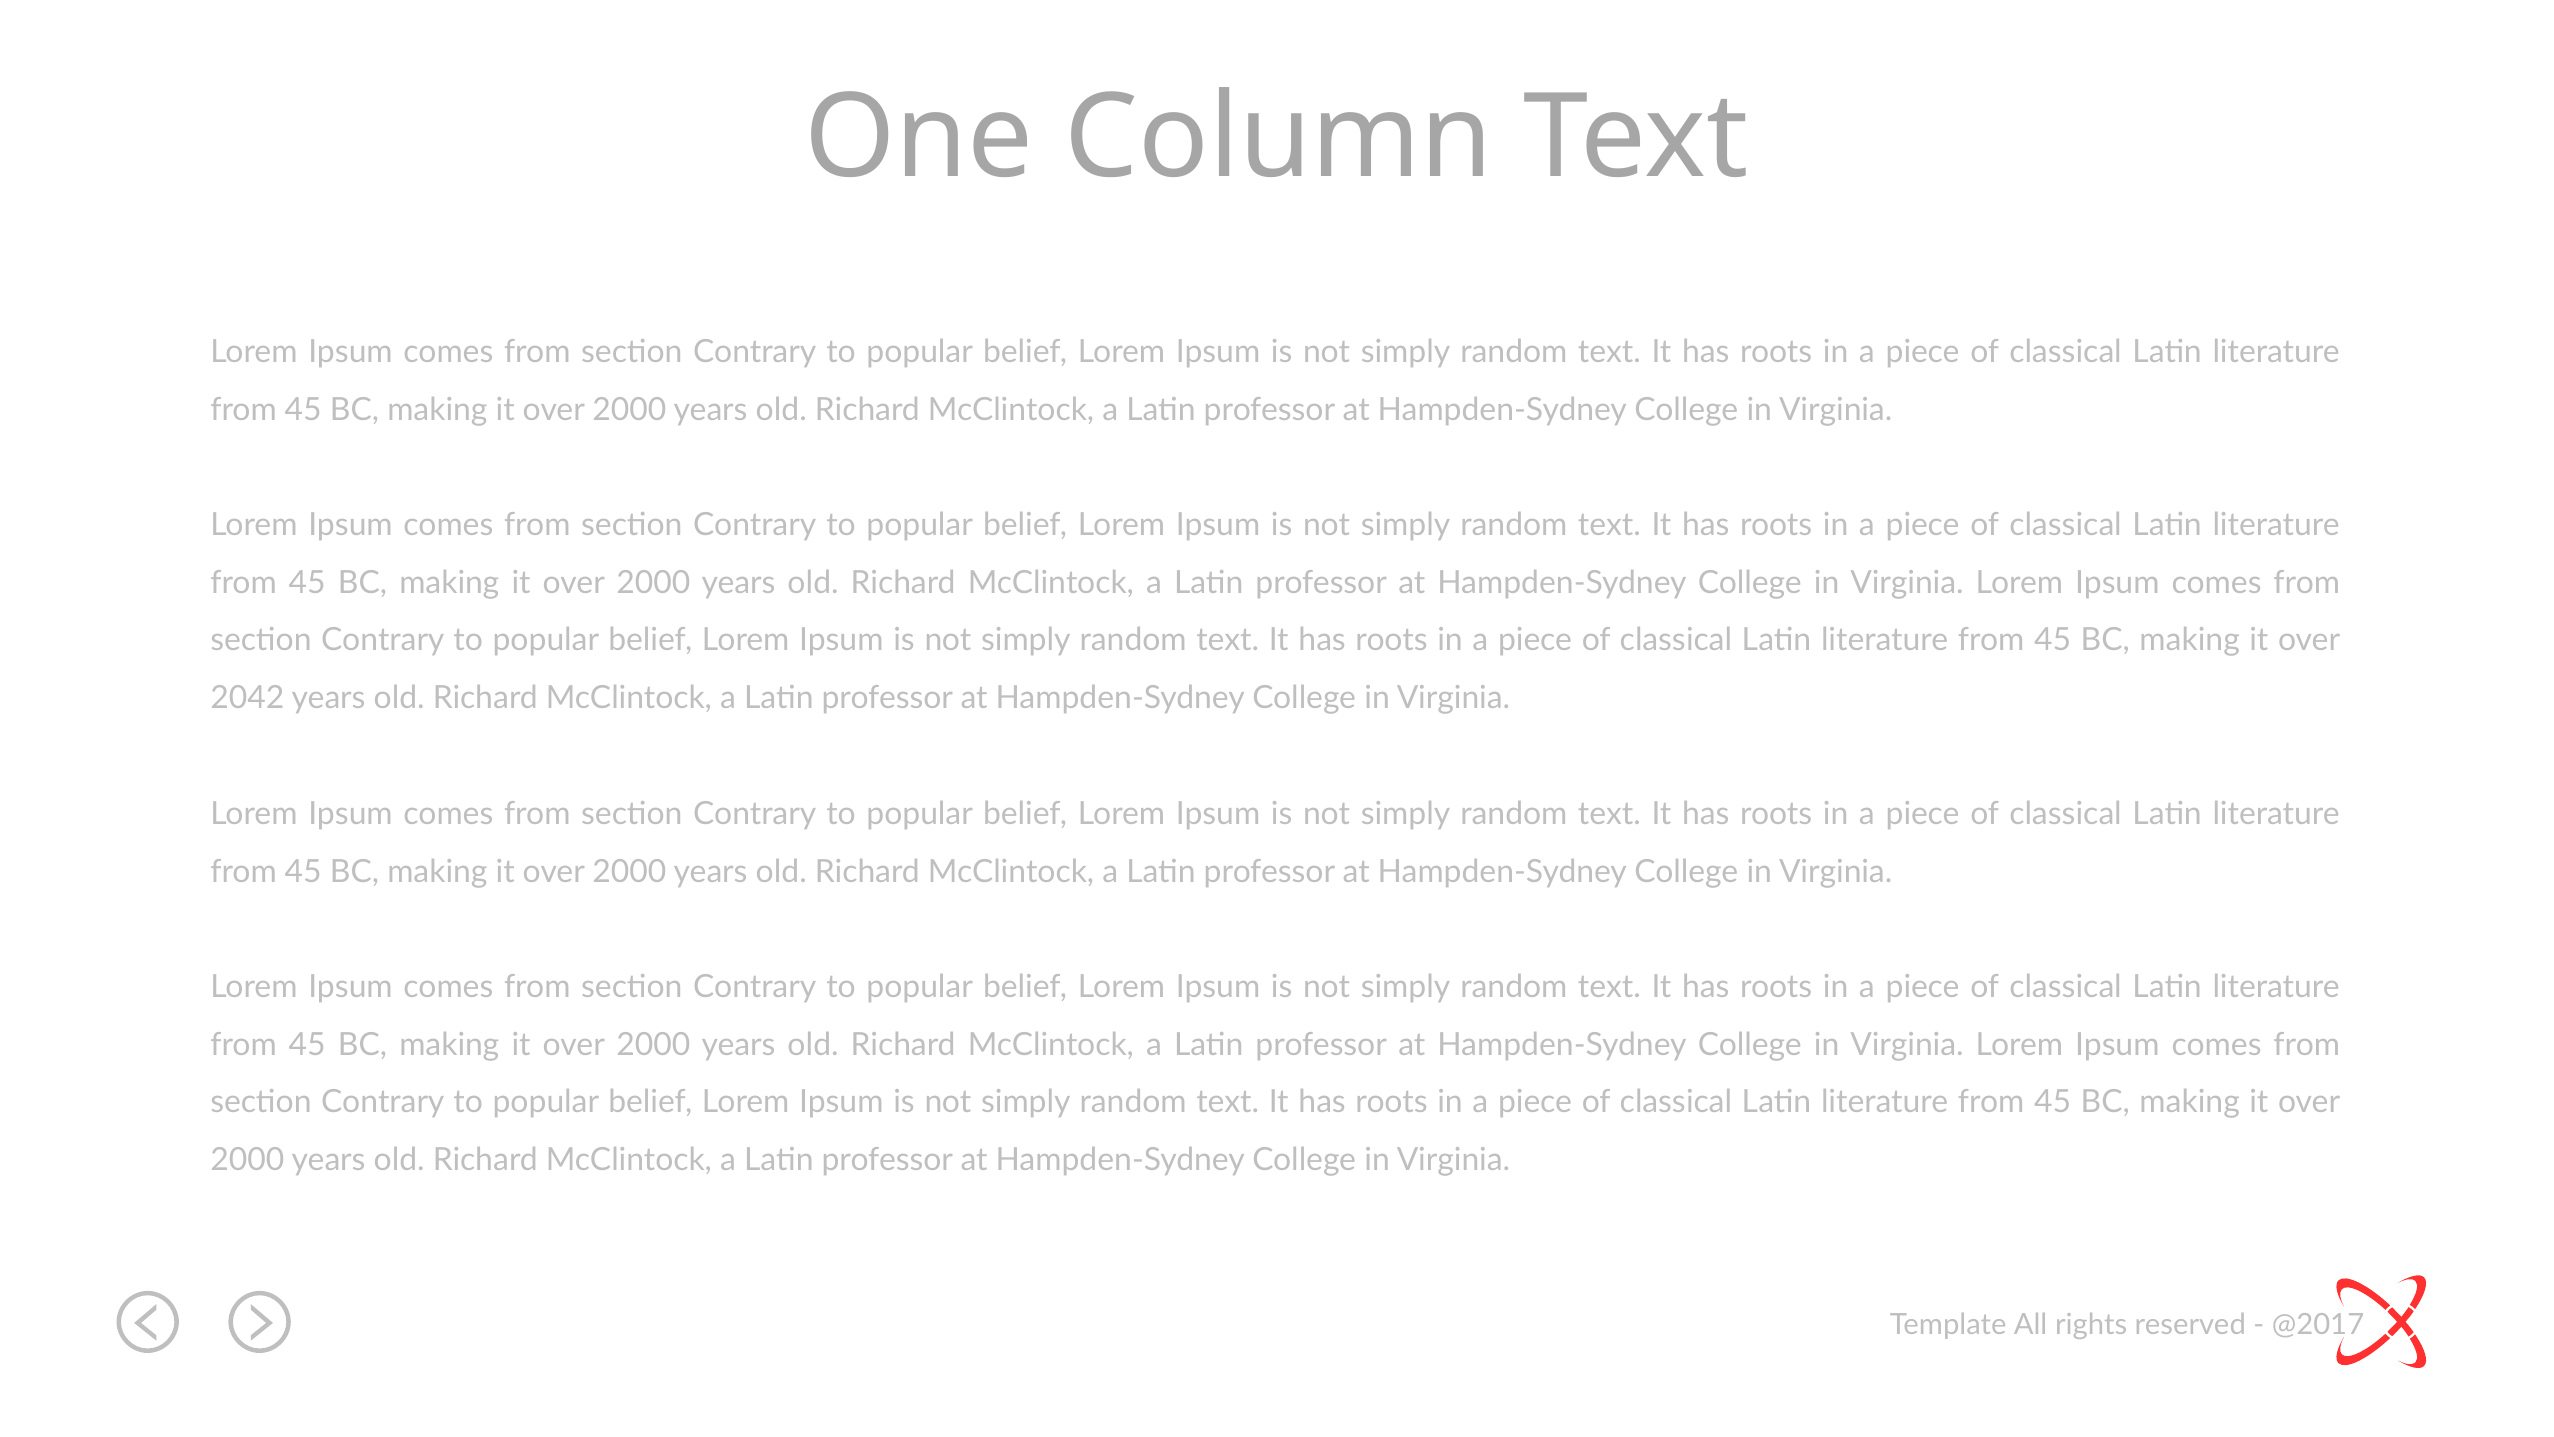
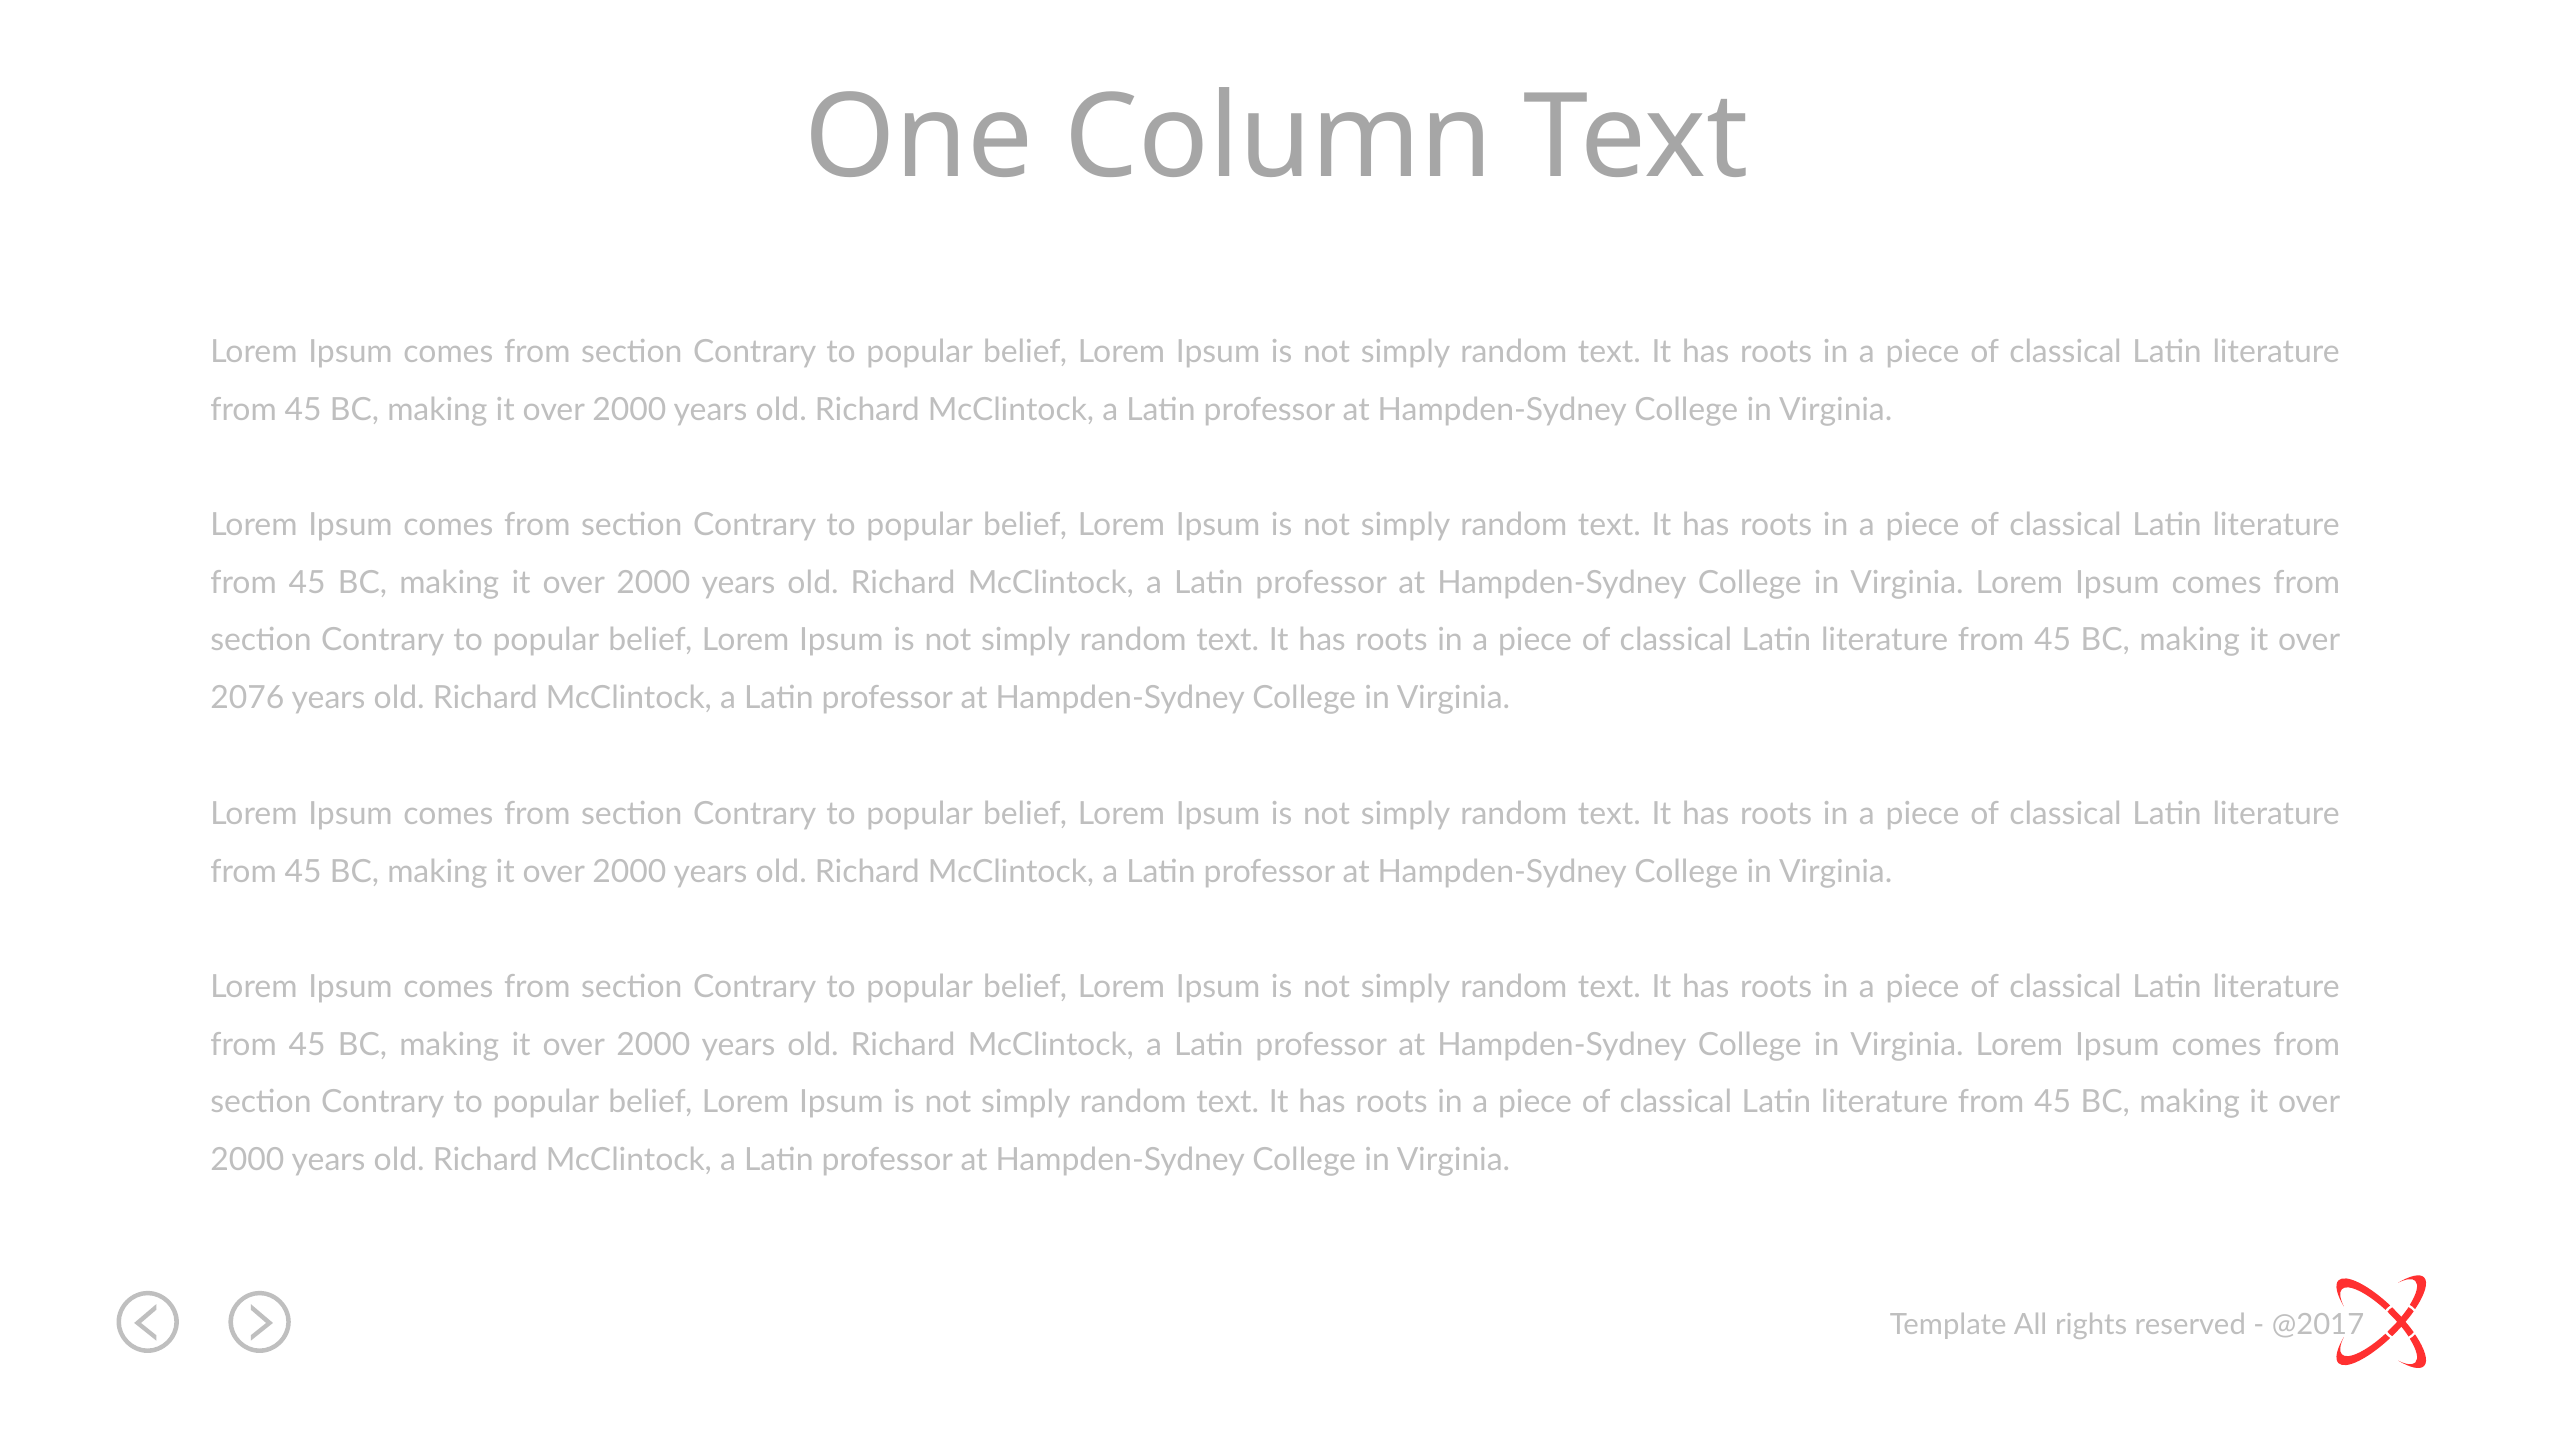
2042: 2042 -> 2076 (247, 698)
